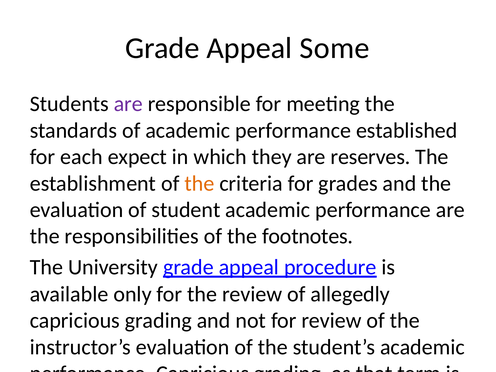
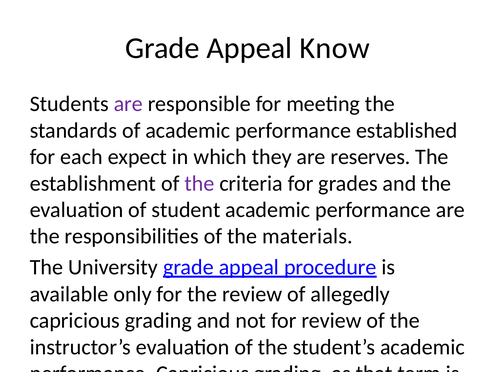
Appeal Some: Some -> Know (335, 48)
the colour: orange -> purple (199, 183)
footnotes: footnotes -> materials (307, 236)
